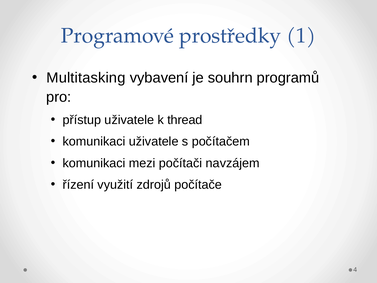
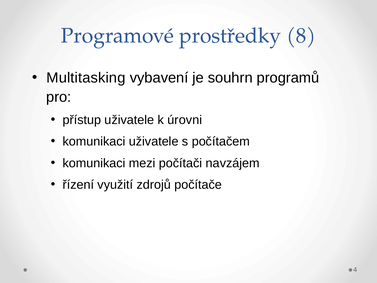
1: 1 -> 8 (301, 36)
thread: thread -> úrovni (185, 120)
